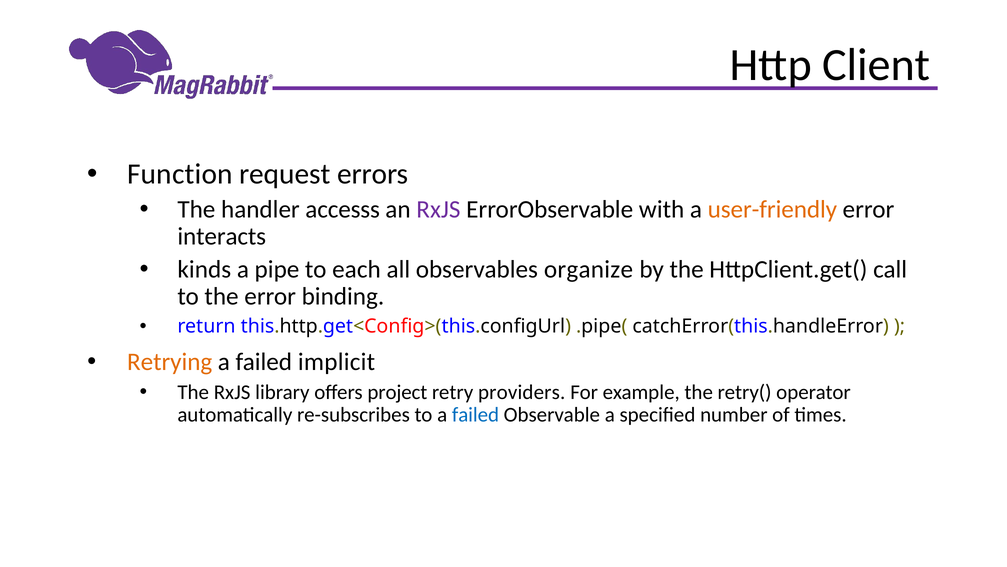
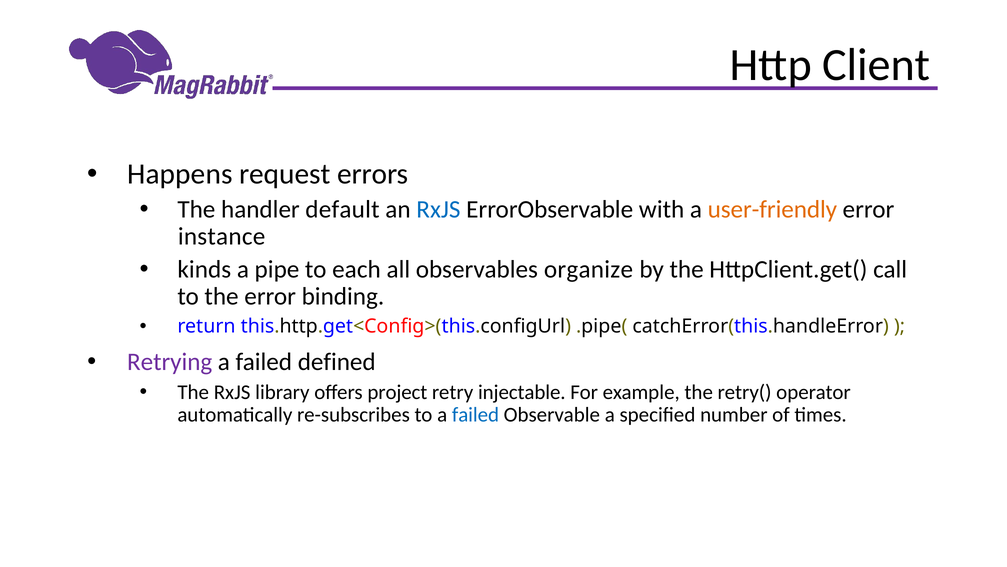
Function: Function -> Happens (180, 174)
accesss: accesss -> default (342, 209)
RxJS colour: purple -> blue (438, 209)
interacts: interacts -> instance (222, 236)
Retrying colour: orange -> purple (170, 361)
implicit: implicit -> defined (337, 361)
providers: providers -> injectable (522, 392)
